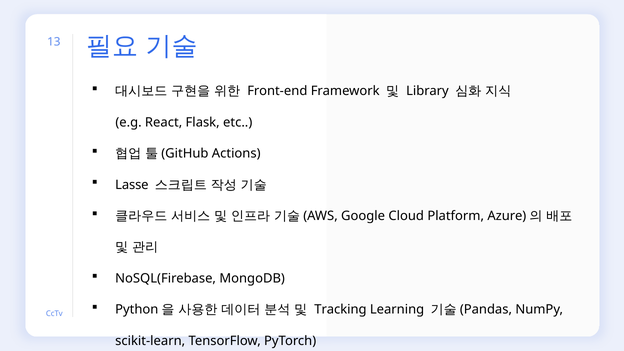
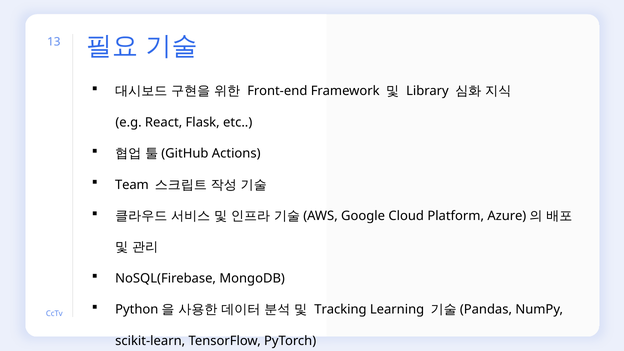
Lasse: Lasse -> Team (132, 185)
